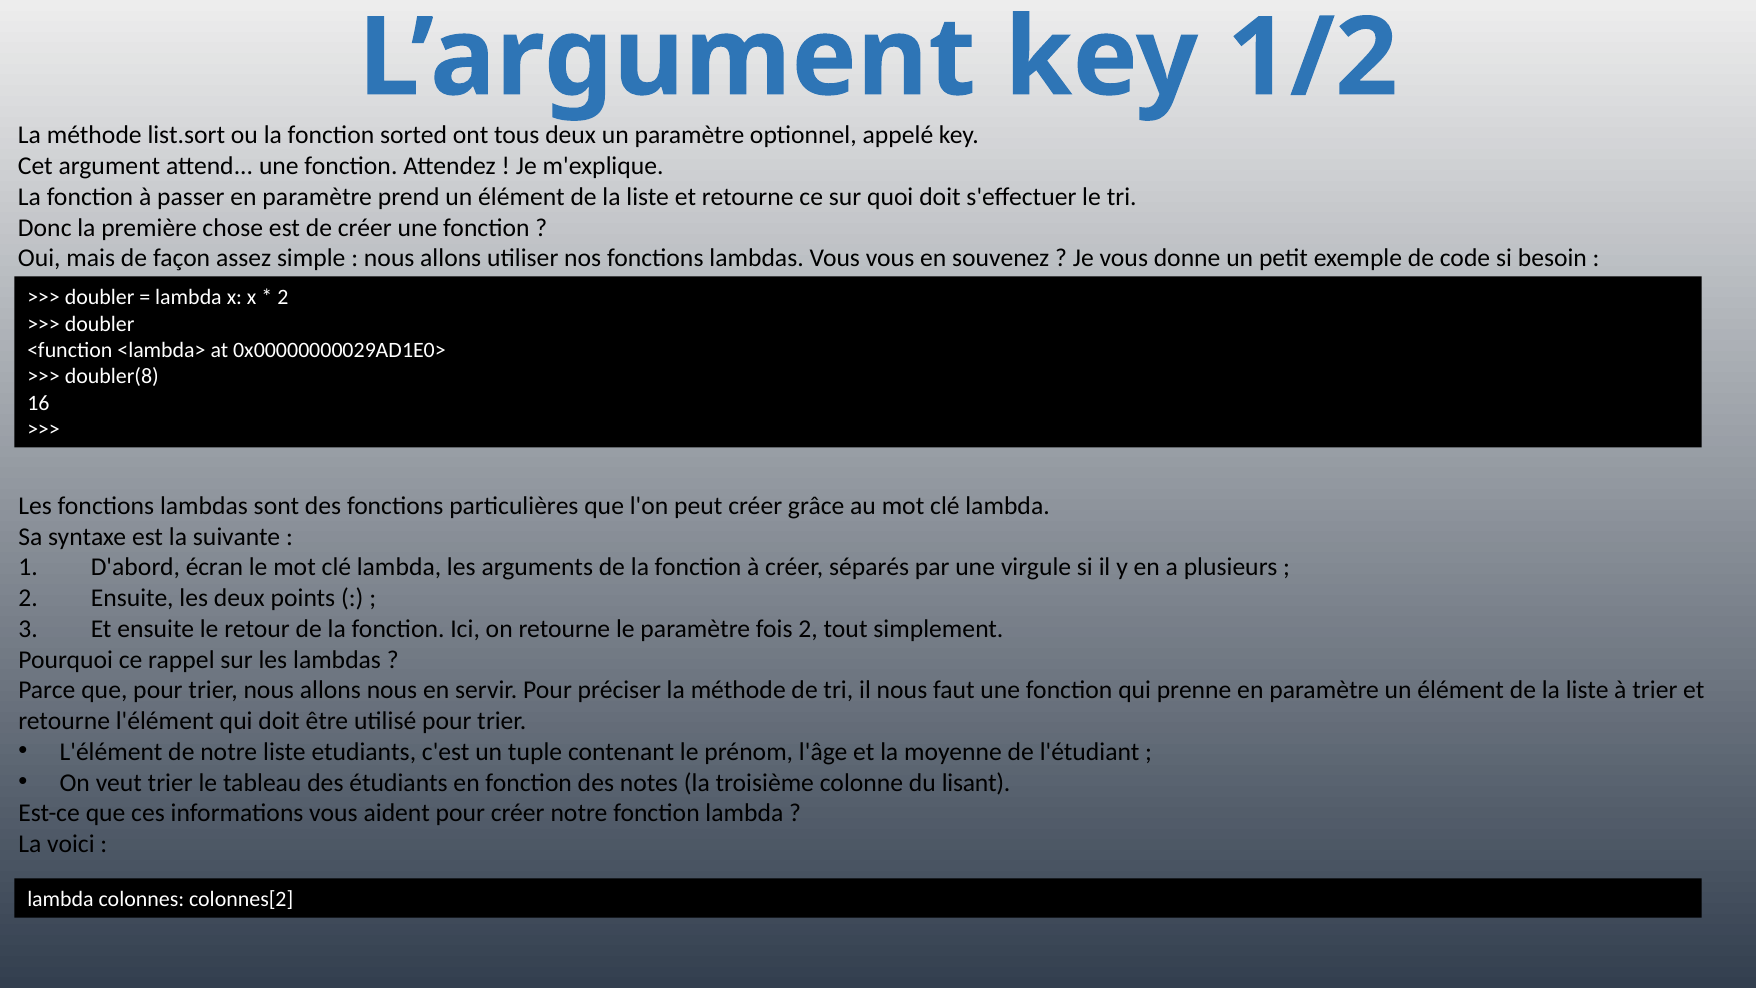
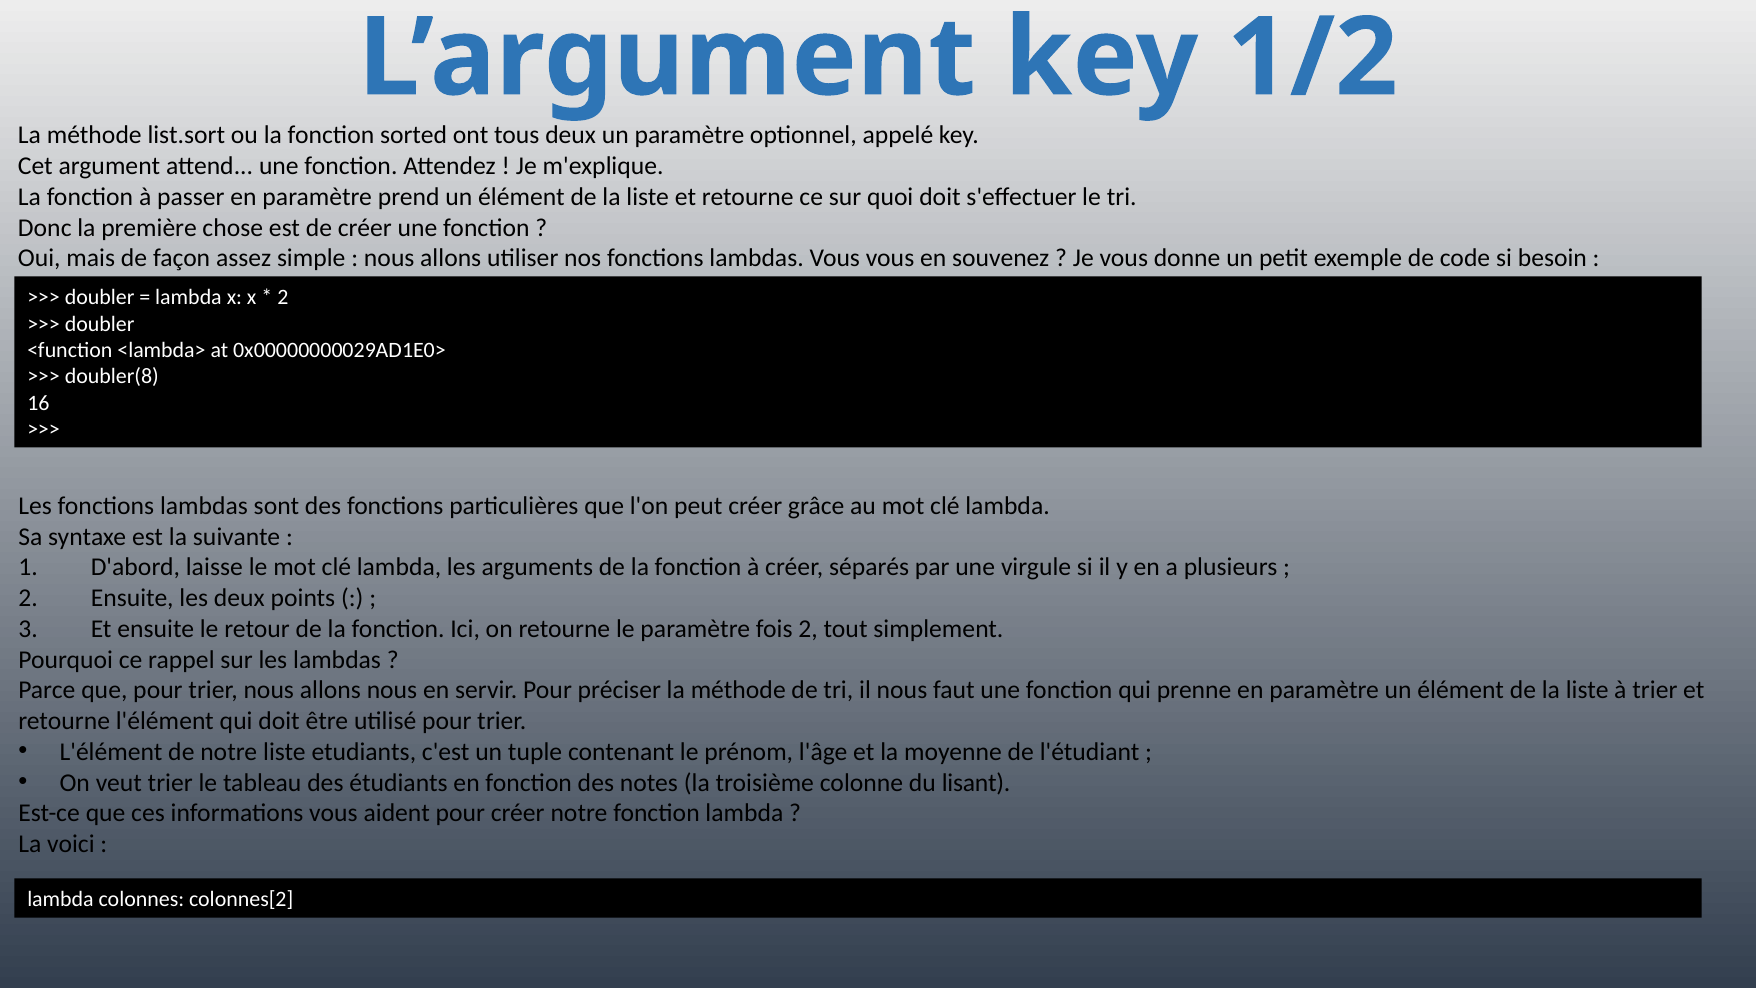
écran: écran -> laisse (214, 567)
